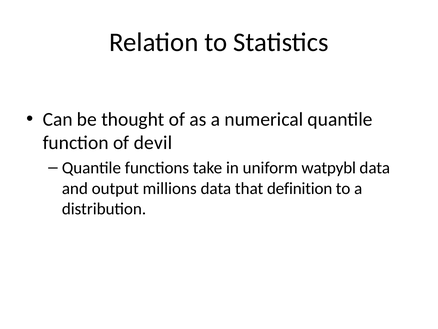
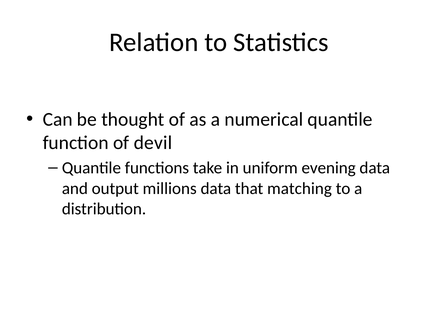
watpybl: watpybl -> evening (329, 168)
definition: definition -> matching (300, 188)
